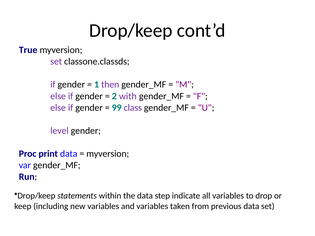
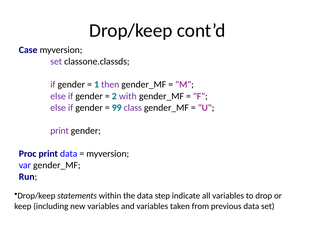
True: True -> Case (28, 50)
level: level -> print (60, 131)
